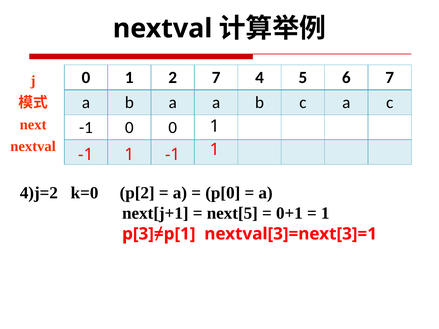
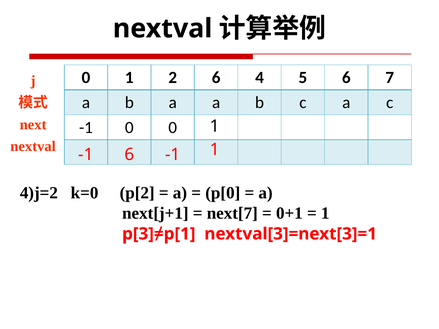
2 7: 7 -> 6 (216, 78)
-1 1: 1 -> 6 (129, 155)
next[5: next[5 -> next[7 (232, 214)
